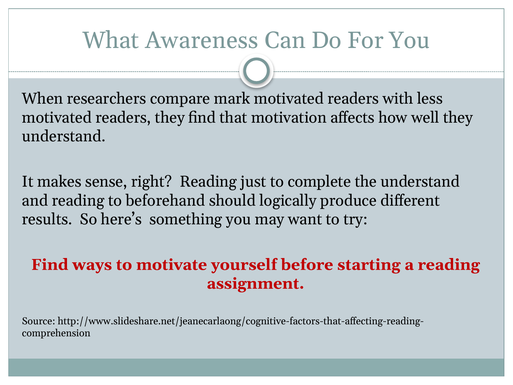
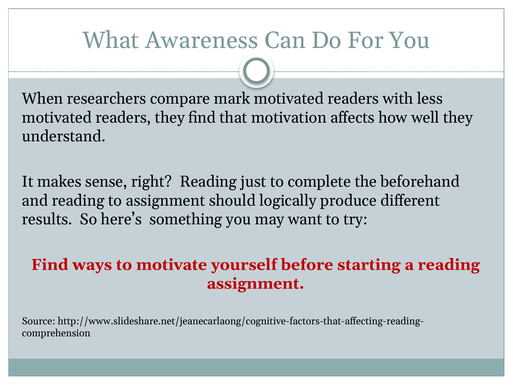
the understand: understand -> beforehand (420, 182)
to beforehand: beforehand -> assignment (165, 200)
